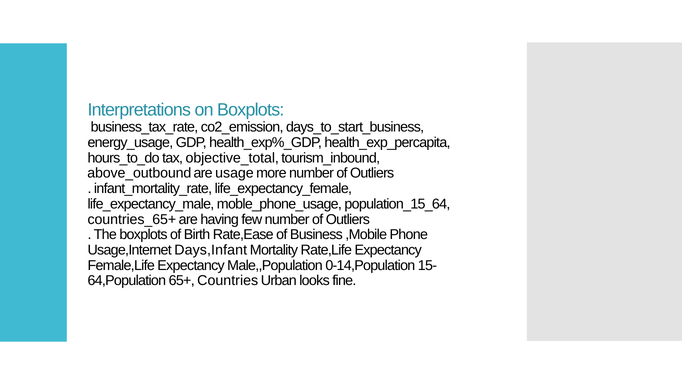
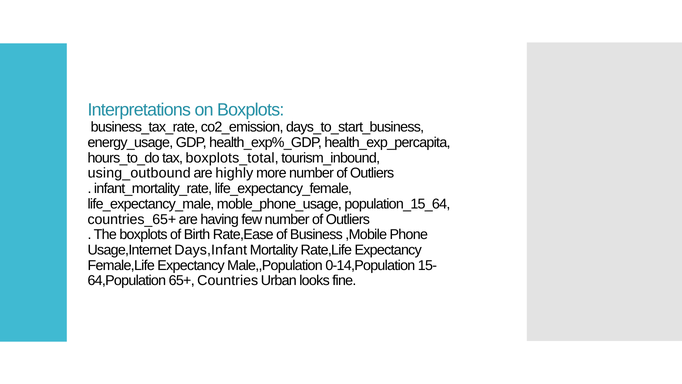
objective_total: objective_total -> boxplots_total (232, 158)
above_outbound: above_outbound -> using_outbound (139, 173)
usage: usage -> highly (234, 173)
